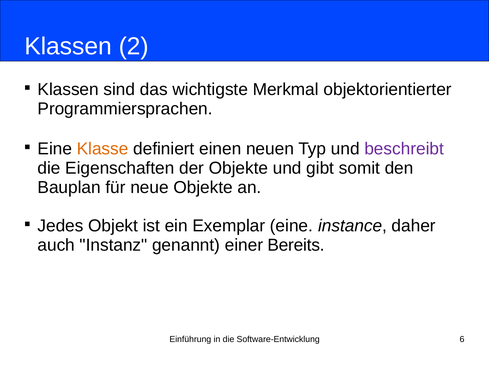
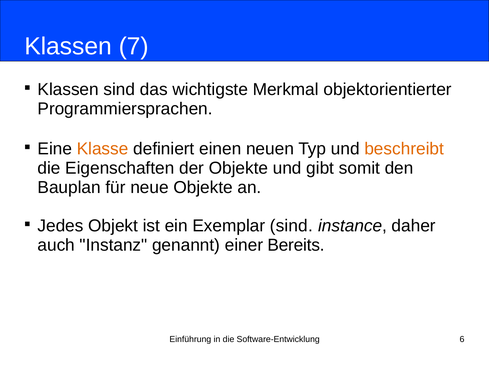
2: 2 -> 7 (134, 46)
beschreibt colour: purple -> orange (404, 149)
Exemplar eine: eine -> sind (291, 226)
